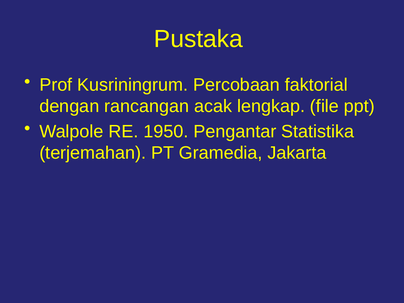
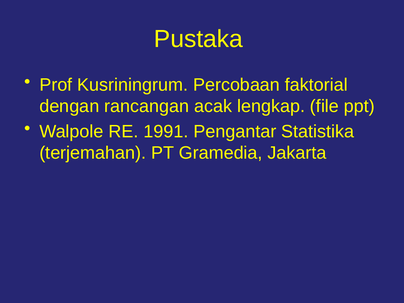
1950: 1950 -> 1991 (166, 131)
